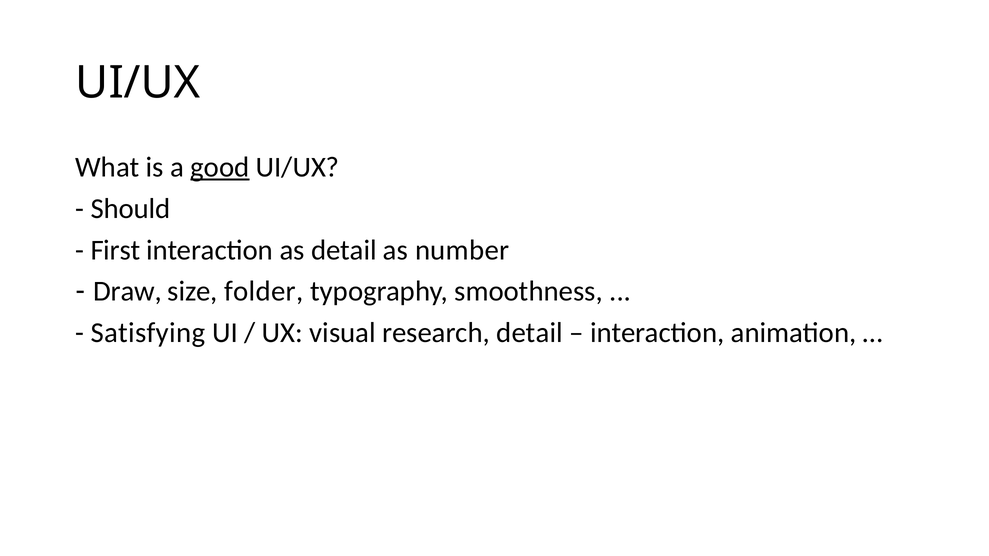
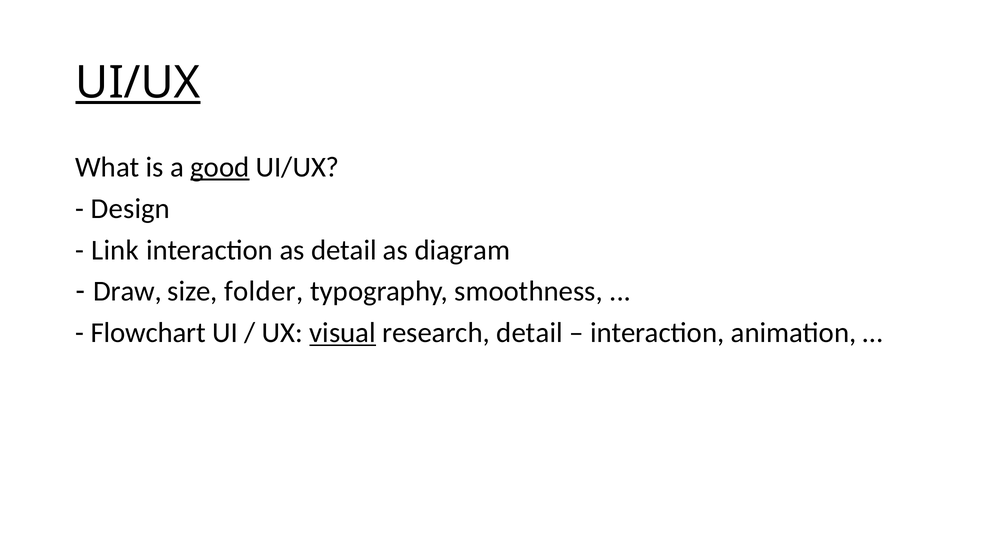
UI/UX underline: none -> present (138, 83)
Should: Should -> Design (130, 209)
First: First -> Link (115, 250)
number: number -> diagram (462, 250)
Satisfying: Satisfying -> Flowchart (148, 333)
visual underline: none -> present (343, 333)
